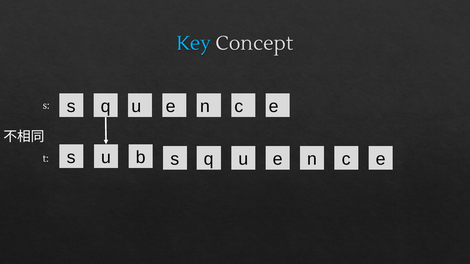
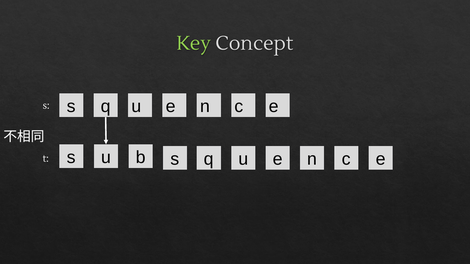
Key colour: light blue -> light green (194, 44)
